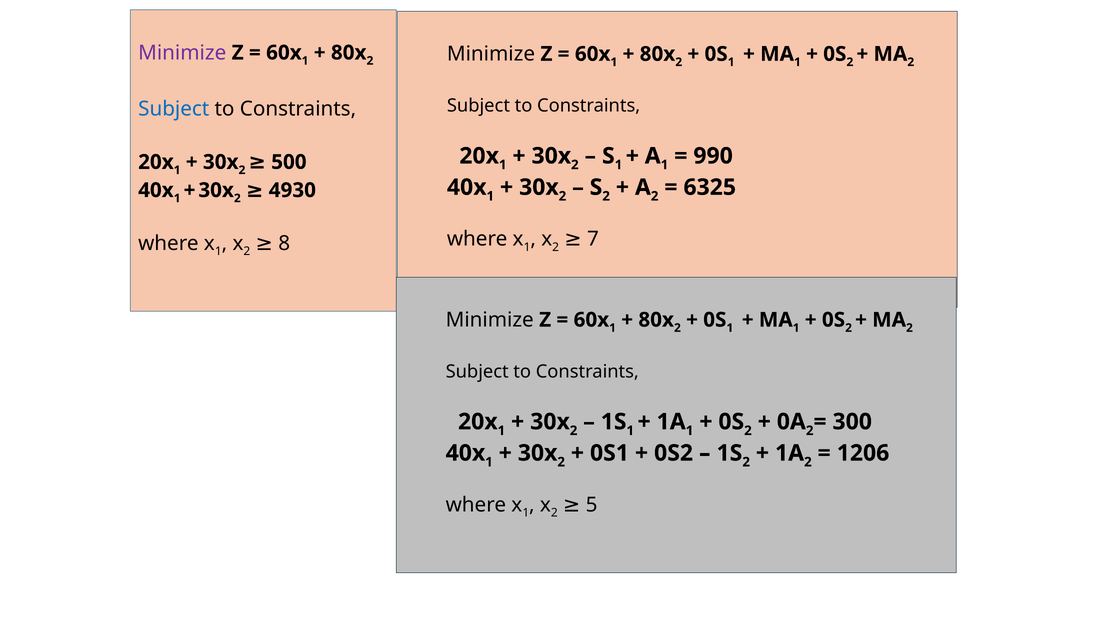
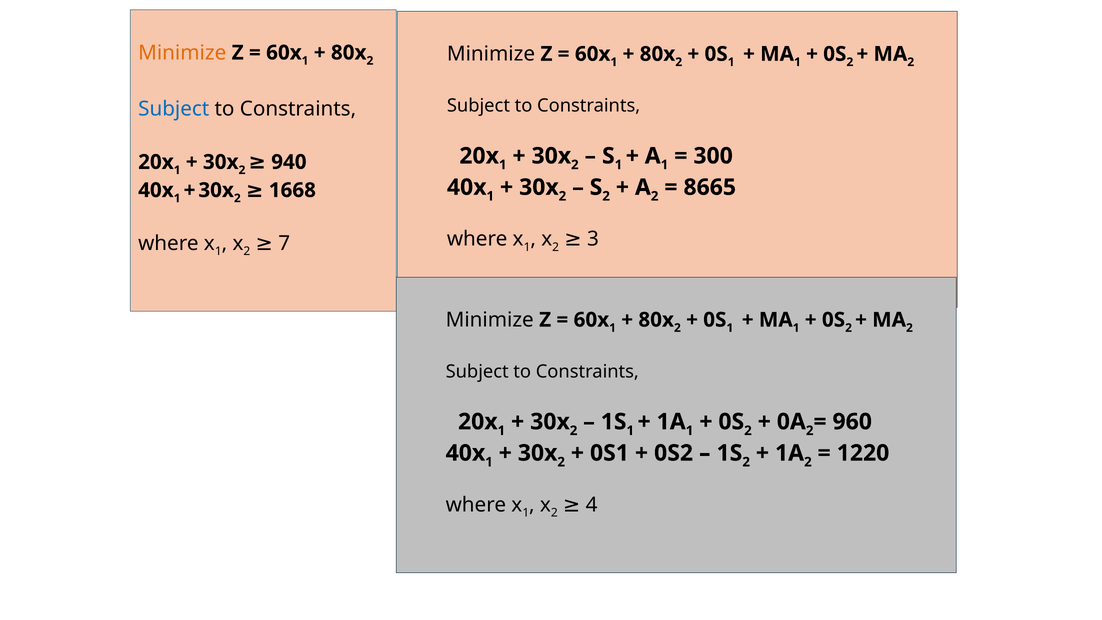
Minimize colour: purple -> orange (182, 53)
990: 990 -> 300 (713, 156)
500: 500 -> 940 (289, 162)
6325: 6325 -> 8665 (710, 187)
4930: 4930 -> 1668 (292, 190)
7: 7 -> 3 (593, 239)
8: 8 -> 7 (284, 243)
300: 300 -> 960 (852, 422)
1206: 1206 -> 1220 (863, 453)
5: 5 -> 4 (592, 505)
